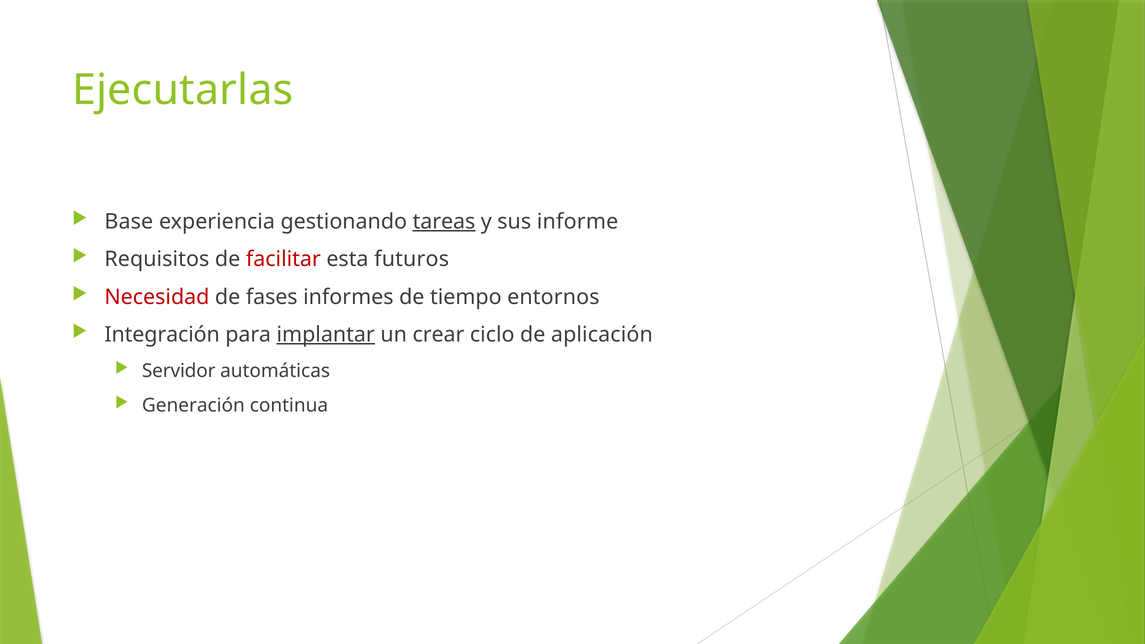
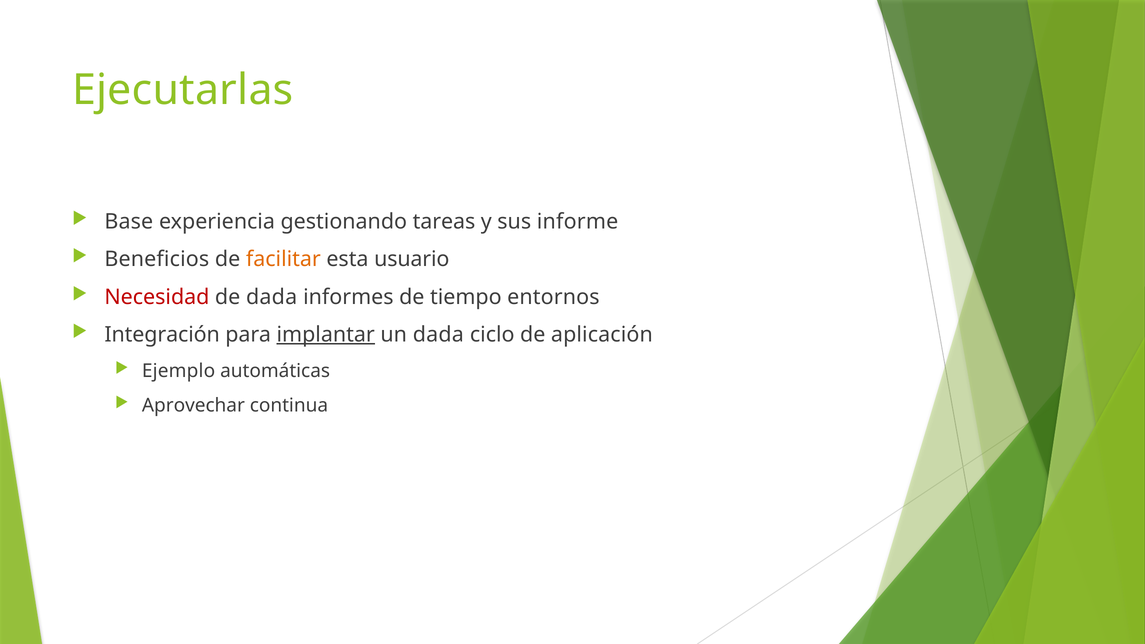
tareas underline: present -> none (444, 222)
Requisitos: Requisitos -> Beneficios (157, 259)
facilitar colour: red -> orange (283, 259)
futuros: futuros -> usuario (412, 259)
de fases: fases -> dada (272, 297)
un crear: crear -> dada (438, 335)
Servidor: Servidor -> Ejemplo (179, 371)
Generación: Generación -> Aprovechar (193, 406)
